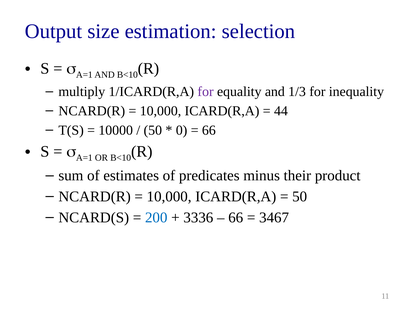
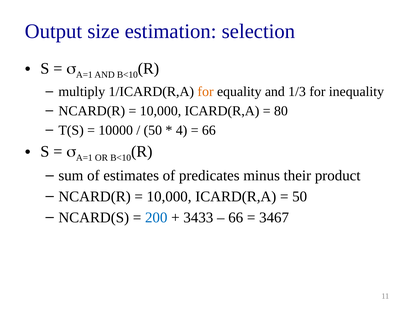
for colour: purple -> orange (206, 92)
44: 44 -> 80 (281, 111)
0: 0 -> 4 (182, 130)
3336: 3336 -> 3433 (198, 218)
